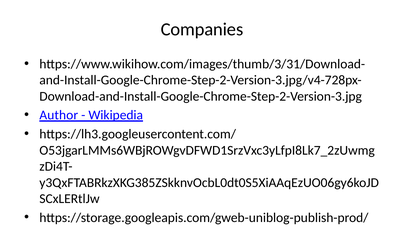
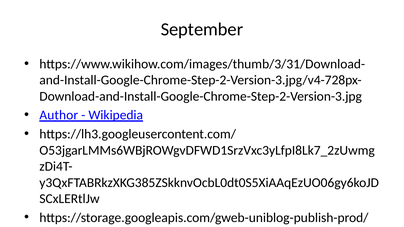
Companies: Companies -> September (202, 29)
